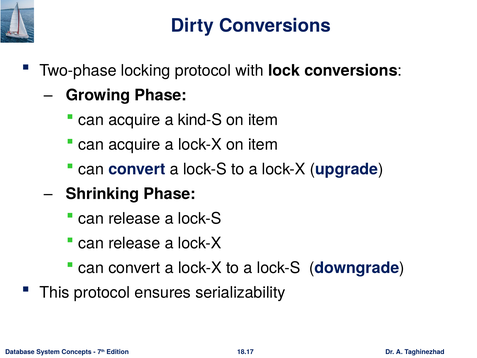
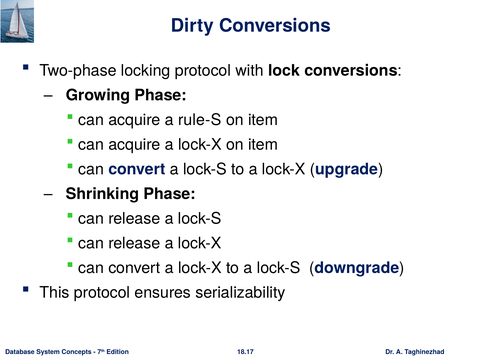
kind-S: kind-S -> rule-S (200, 120)
